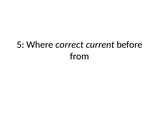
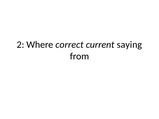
5: 5 -> 2 (21, 45)
before: before -> saying (129, 45)
